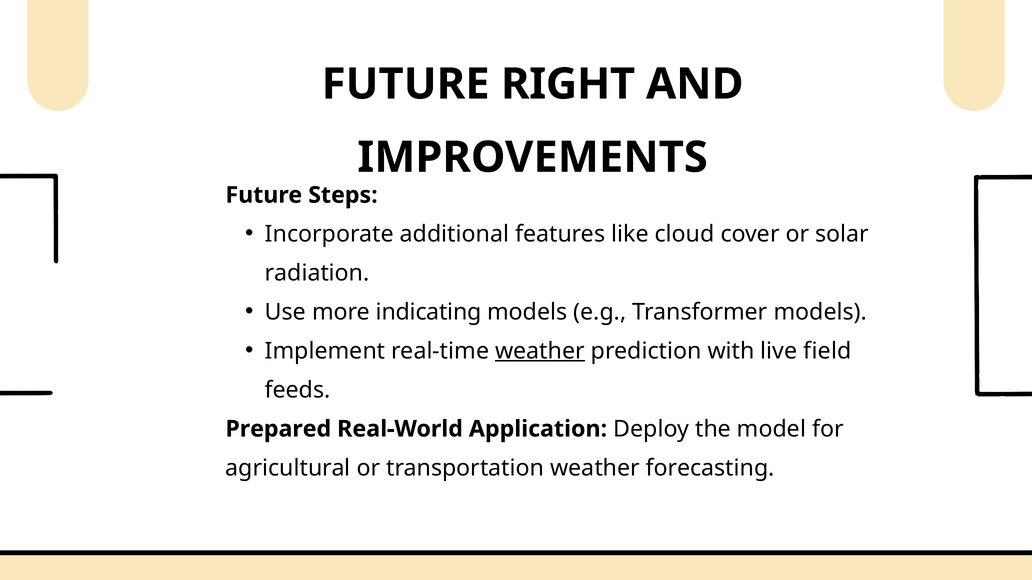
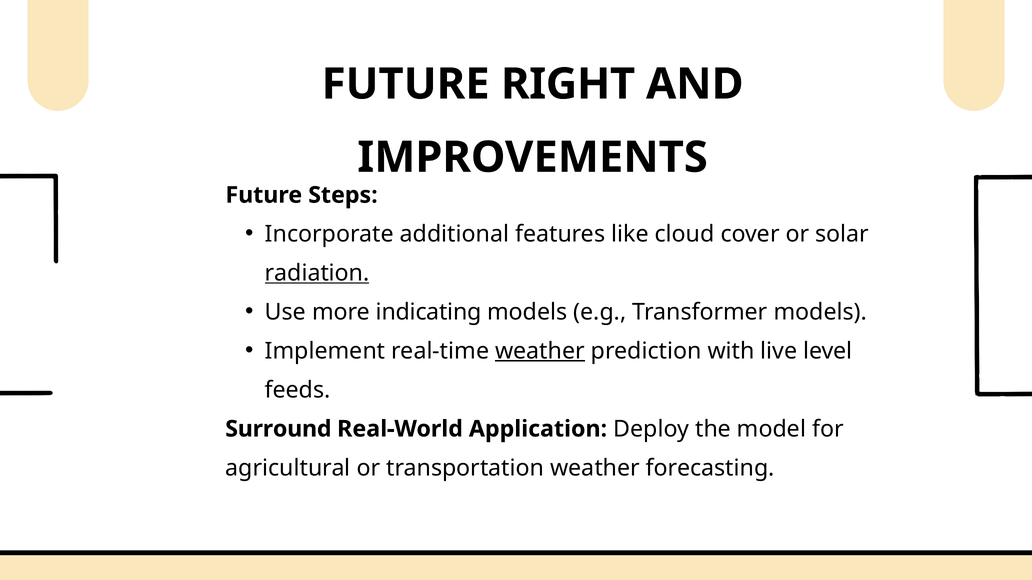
radiation underline: none -> present (317, 273)
field: field -> level (828, 351)
Prepared: Prepared -> Surround (278, 429)
